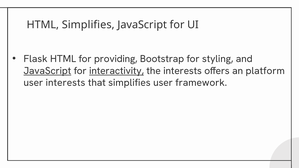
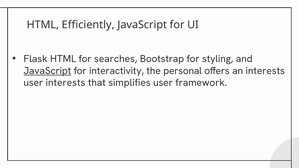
HTML Simplifies: Simplifies -> Efficiently (88, 25)
providing: providing -> searches (116, 59)
interactivity underline: present -> none (117, 71)
the interests: interests -> personal (183, 71)
an platform: platform -> interests (265, 71)
